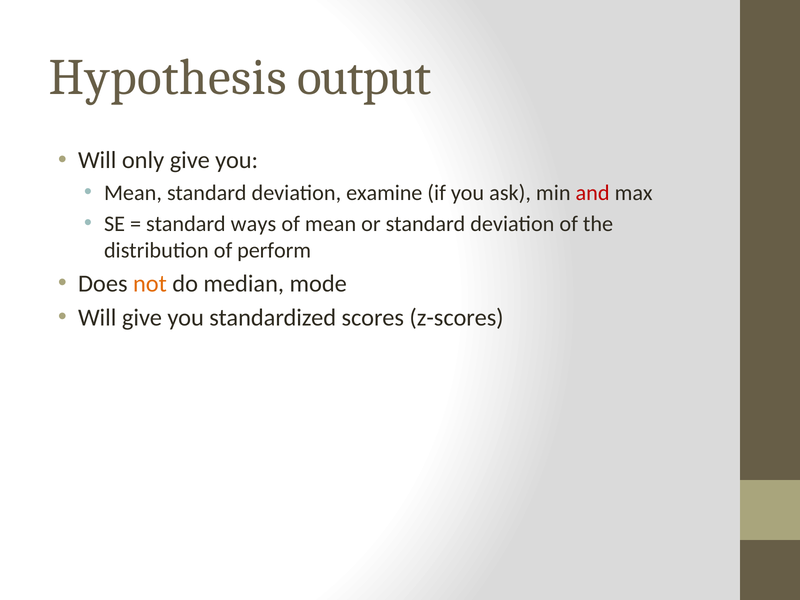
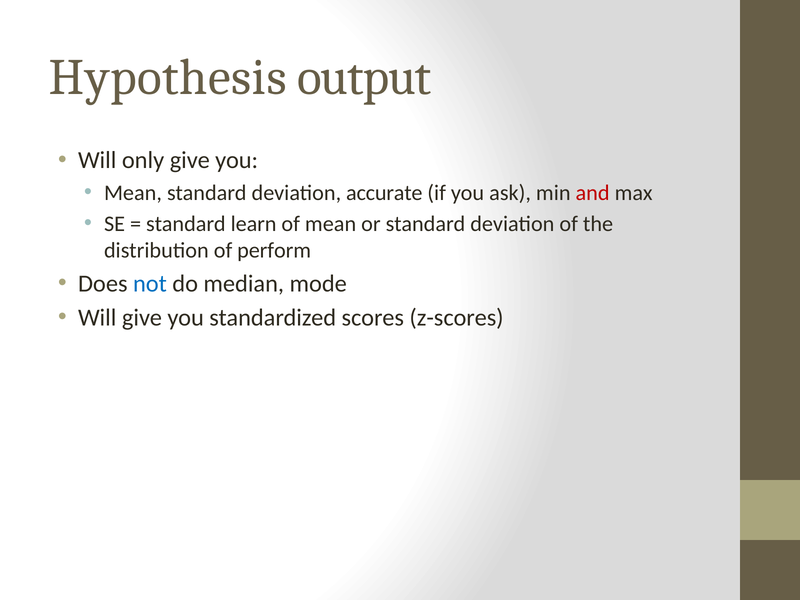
examine: examine -> accurate (384, 193)
ways: ways -> learn (254, 224)
not colour: orange -> blue (150, 283)
